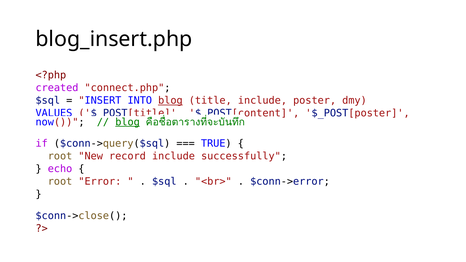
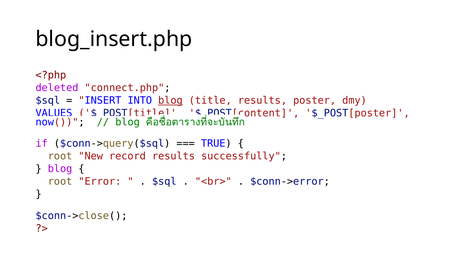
created: created -> deleted (57, 88)
title include: include -> results (262, 101)
blog underline: present -> none (128, 122)
record include: include -> results (173, 156)
echo: echo -> blog (60, 169)
